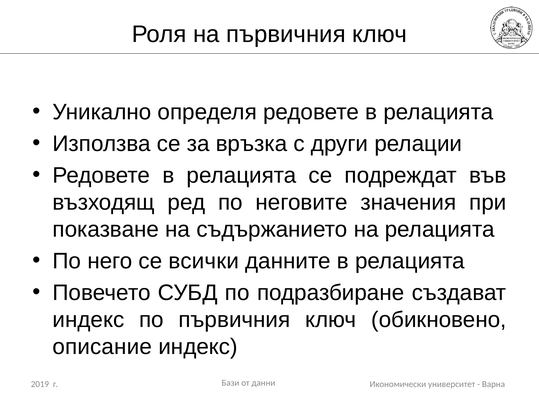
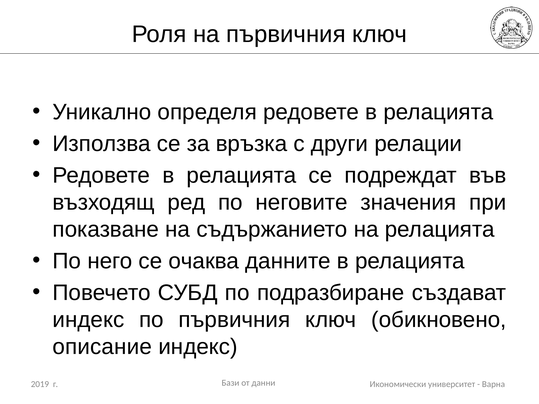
всички: всички -> очаква (204, 261)
